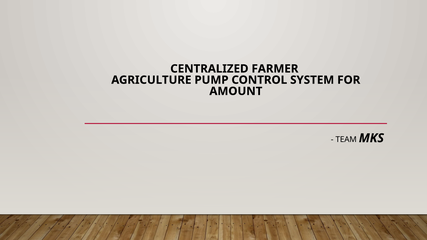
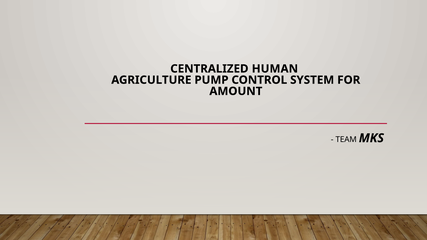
FARMER: FARMER -> HUMAN (275, 69)
